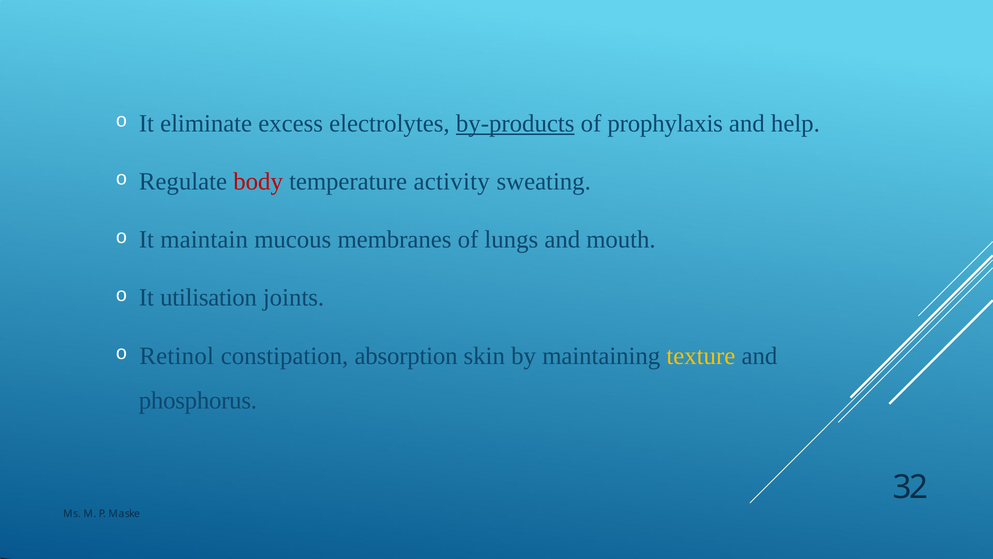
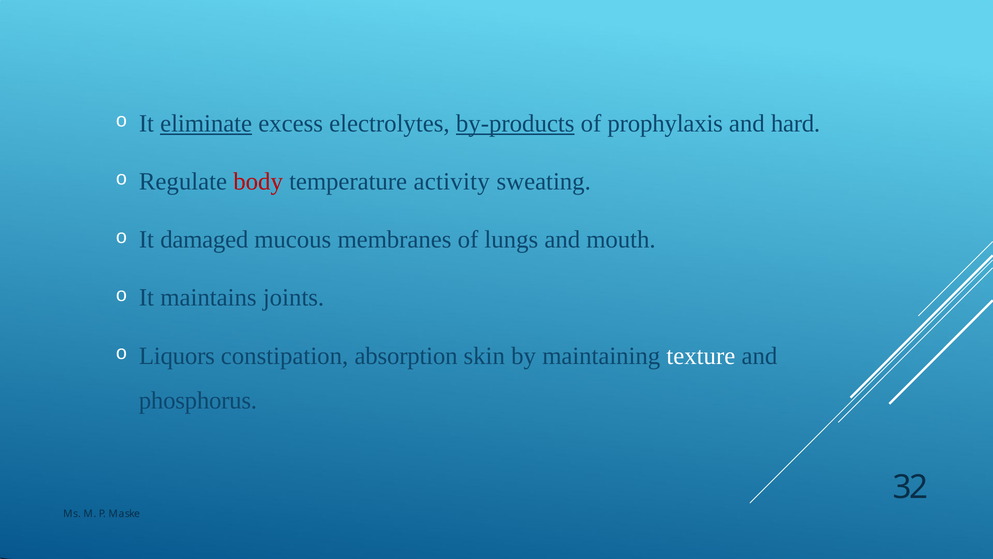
eliminate underline: none -> present (206, 123)
help: help -> hard (796, 123)
maintain: maintain -> damaged (204, 239)
utilisation: utilisation -> maintains (208, 297)
Retinol: Retinol -> Liquors (177, 356)
texture colour: yellow -> white (701, 356)
